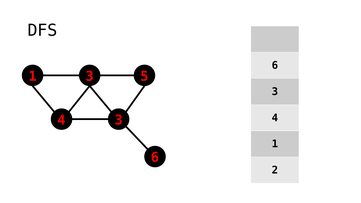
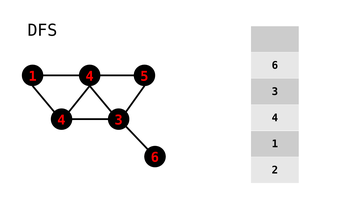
1 3: 3 -> 4 (90, 76)
